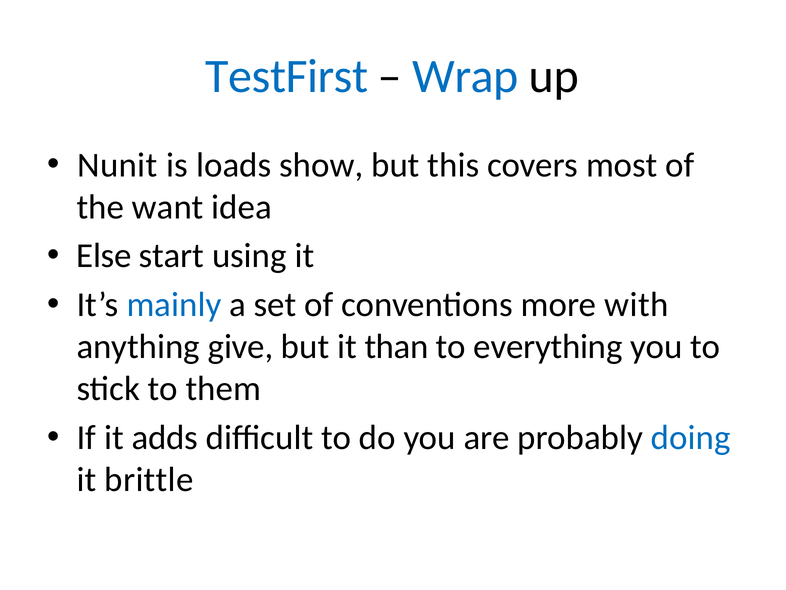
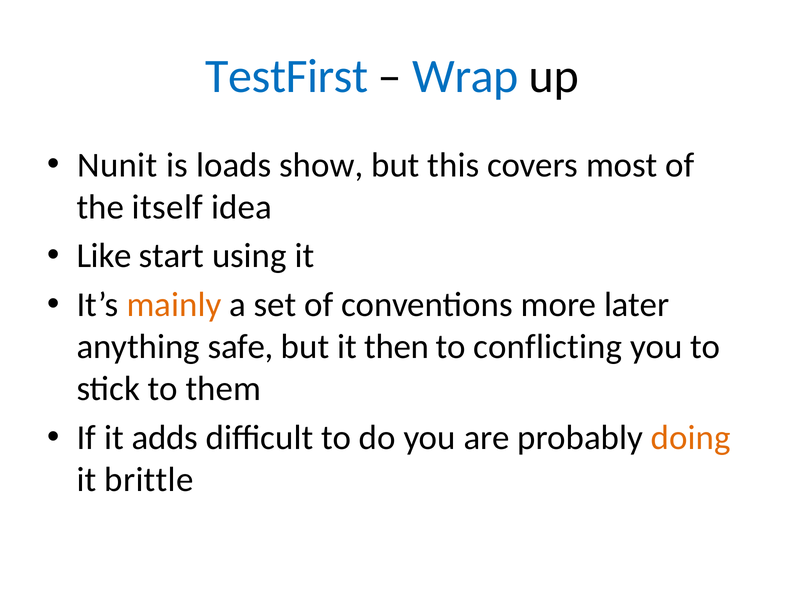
want: want -> itself (168, 207)
Else: Else -> Like (104, 256)
mainly colour: blue -> orange (174, 305)
with: with -> later (637, 305)
give: give -> safe (241, 347)
than: than -> then (397, 347)
everything: everything -> conflicting (548, 347)
doing colour: blue -> orange (691, 437)
